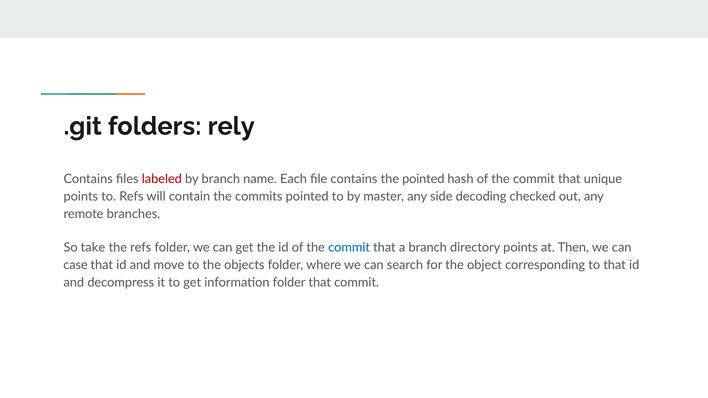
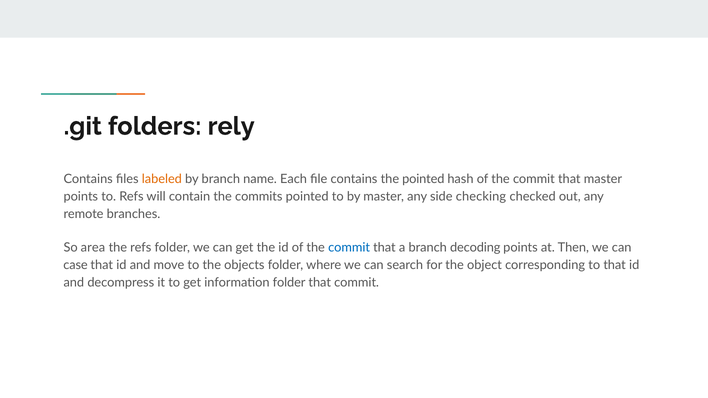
labeled colour: red -> orange (162, 179)
that unique: unique -> master (603, 179)
decoding: decoding -> checking (481, 197)
take: take -> area (93, 248)
directory: directory -> decoding (475, 248)
